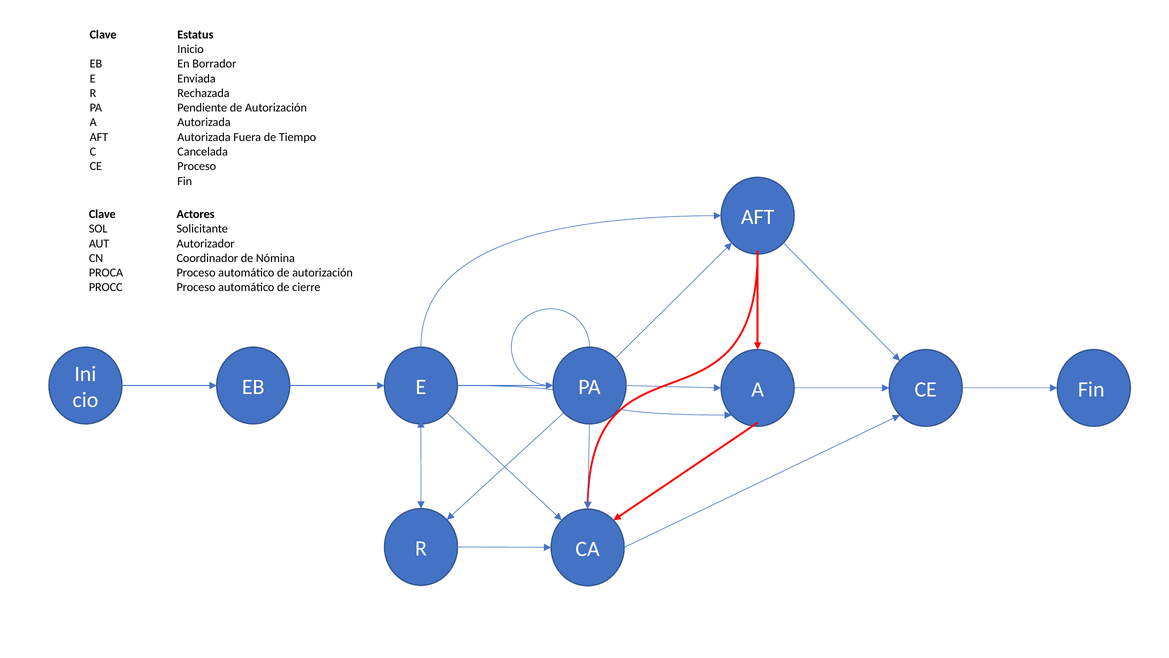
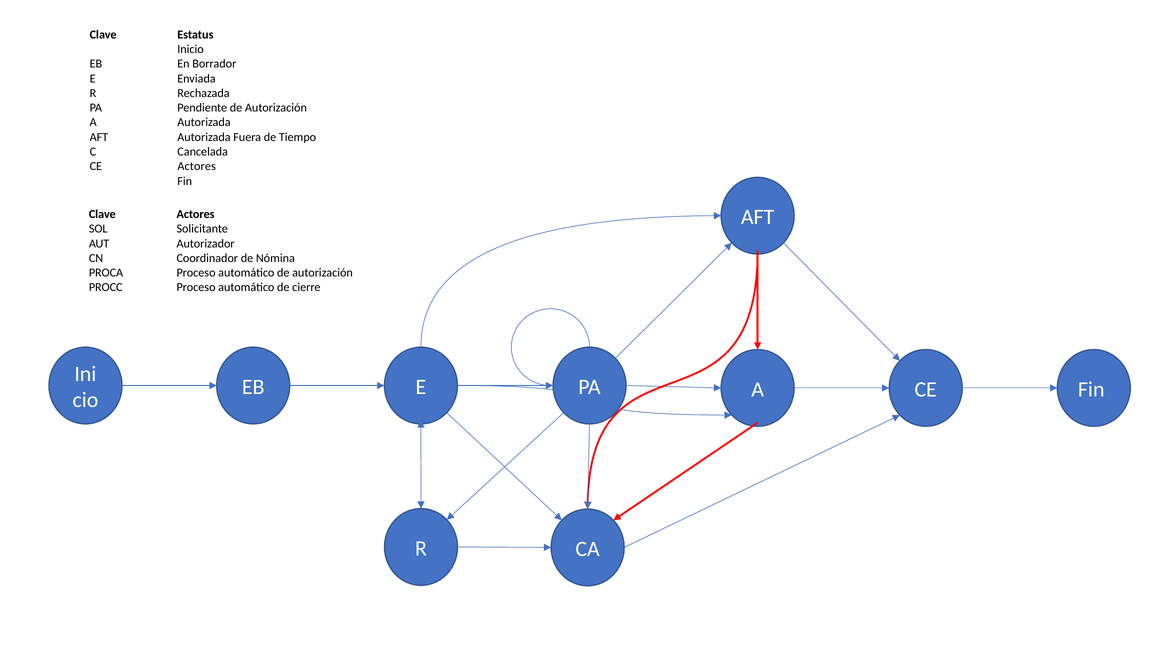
CE Proceso: Proceso -> Actores (197, 166)
